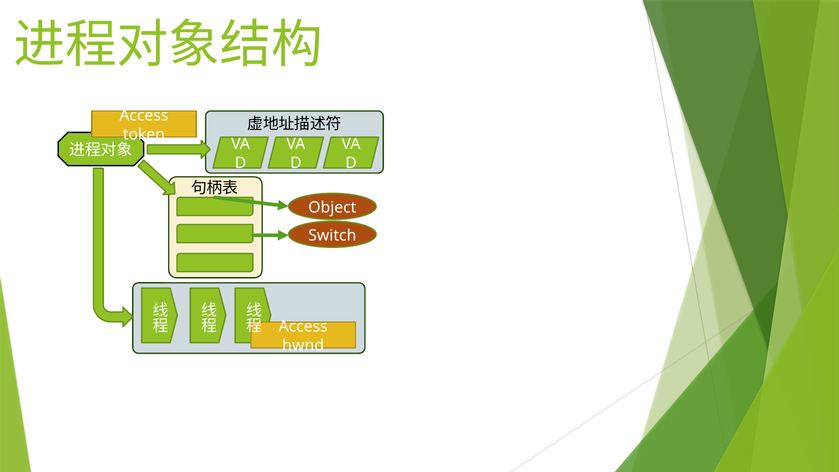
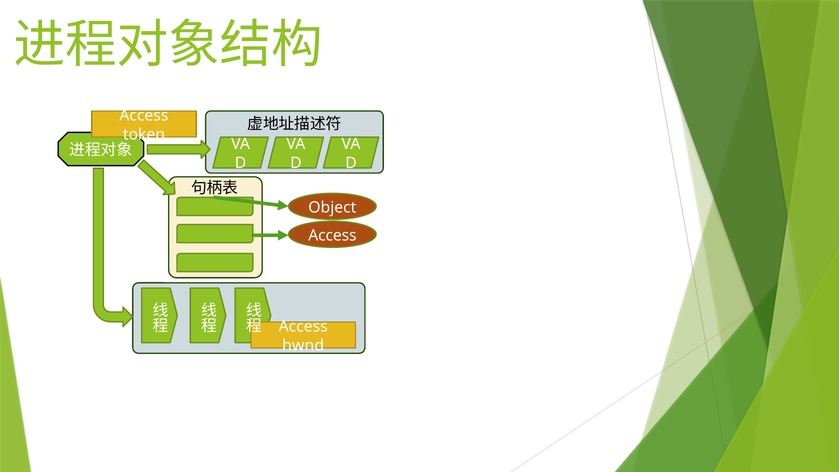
Switch: Switch -> Access (332, 235)
